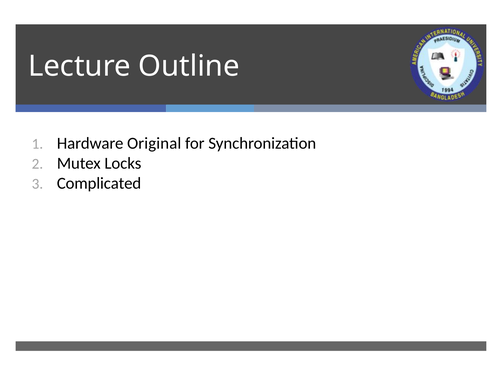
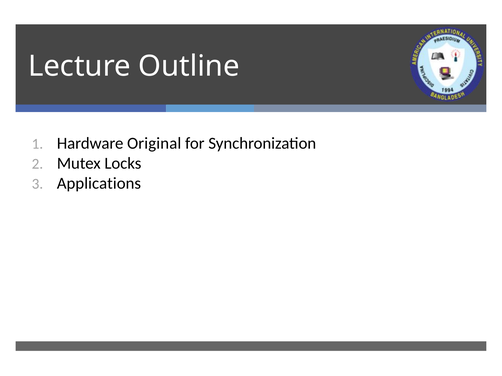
Complicated: Complicated -> Applications (99, 184)
